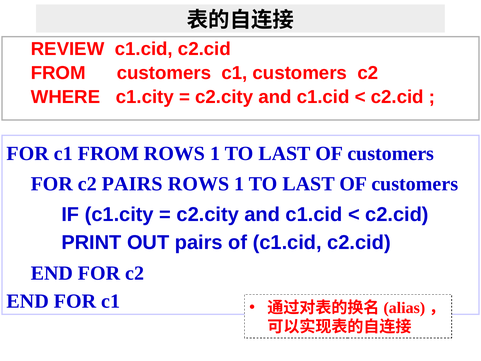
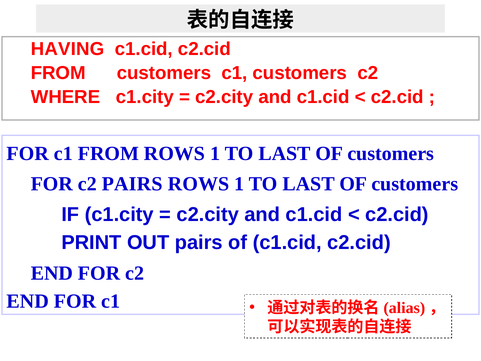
REVIEW: REVIEW -> HAVING (68, 49)
